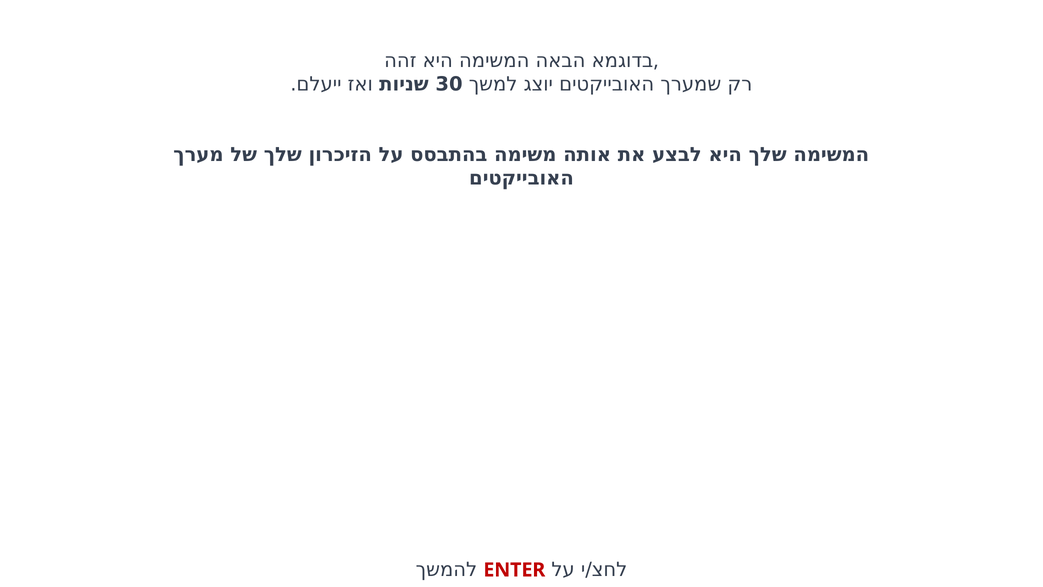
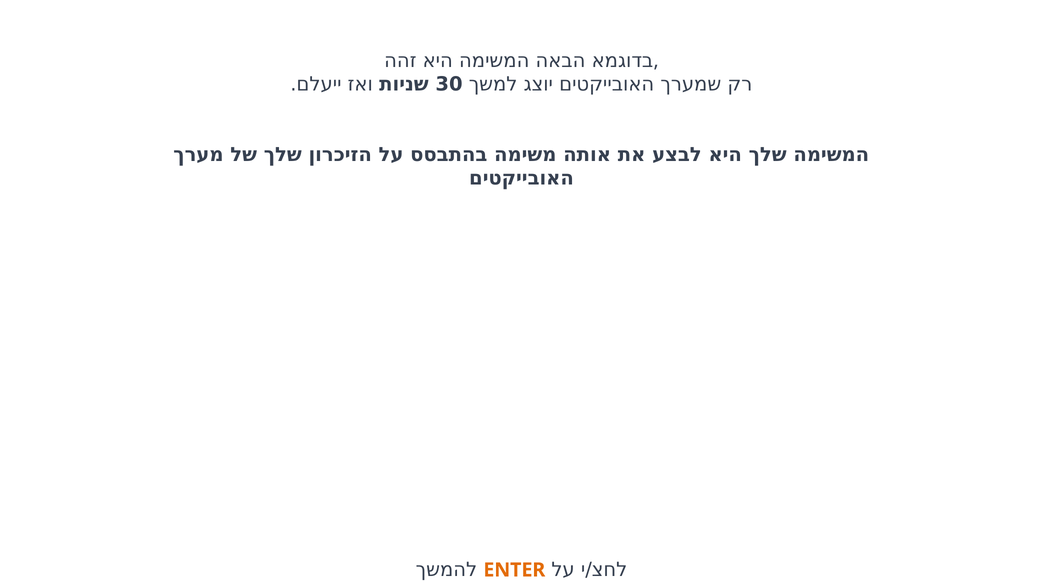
ENTER colour: red -> orange (514, 570)
